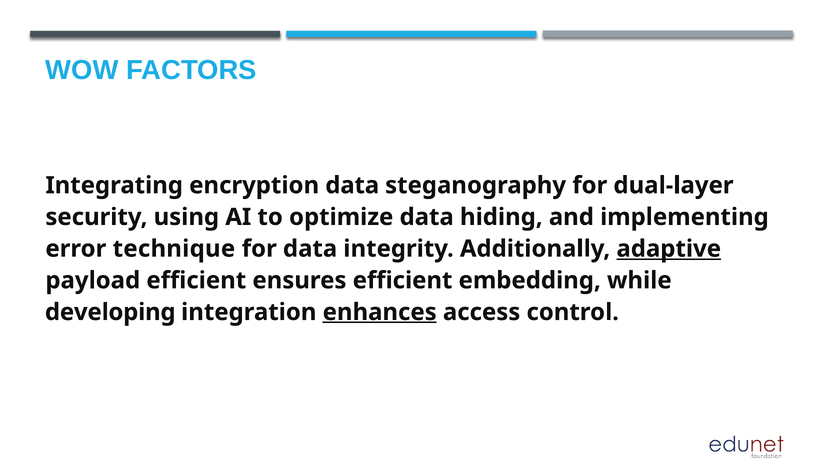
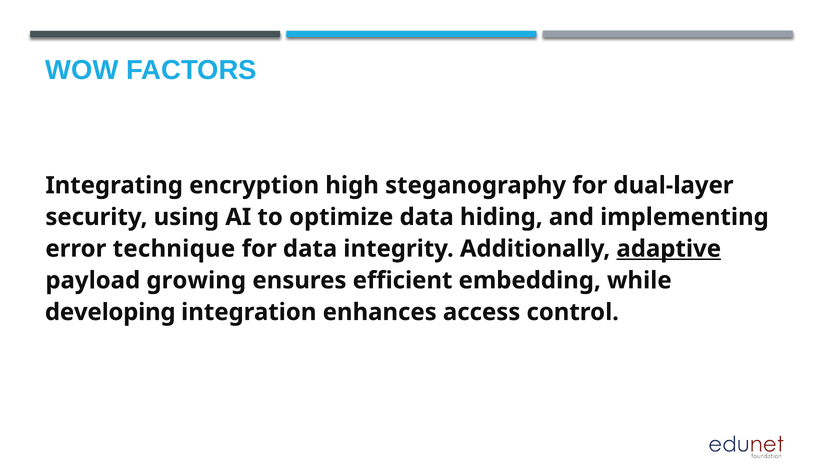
encryption data: data -> high (352, 185)
payload efficient: efficient -> growing (196, 280)
enhances underline: present -> none (380, 312)
